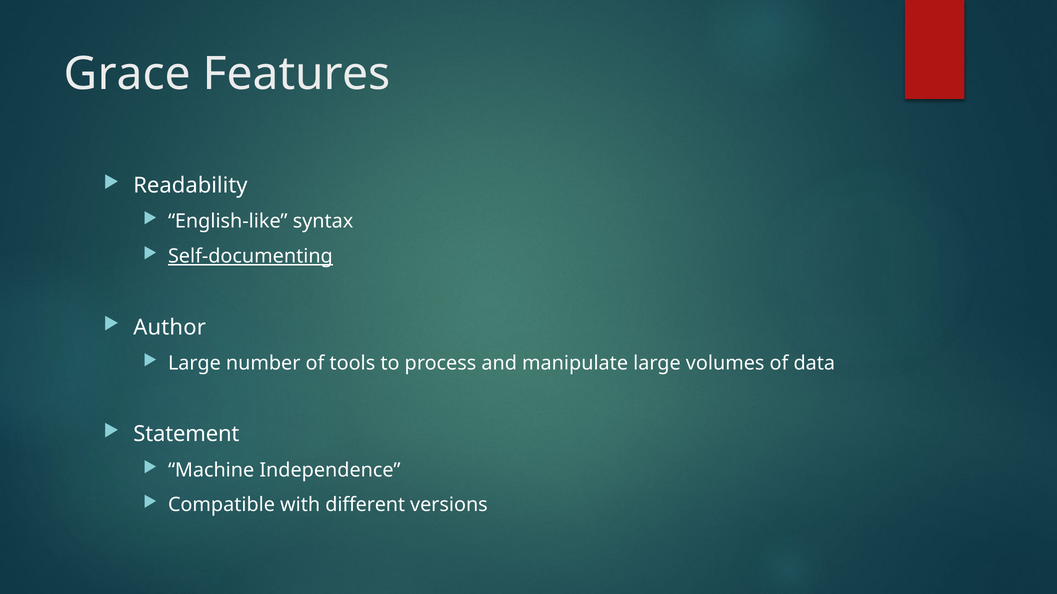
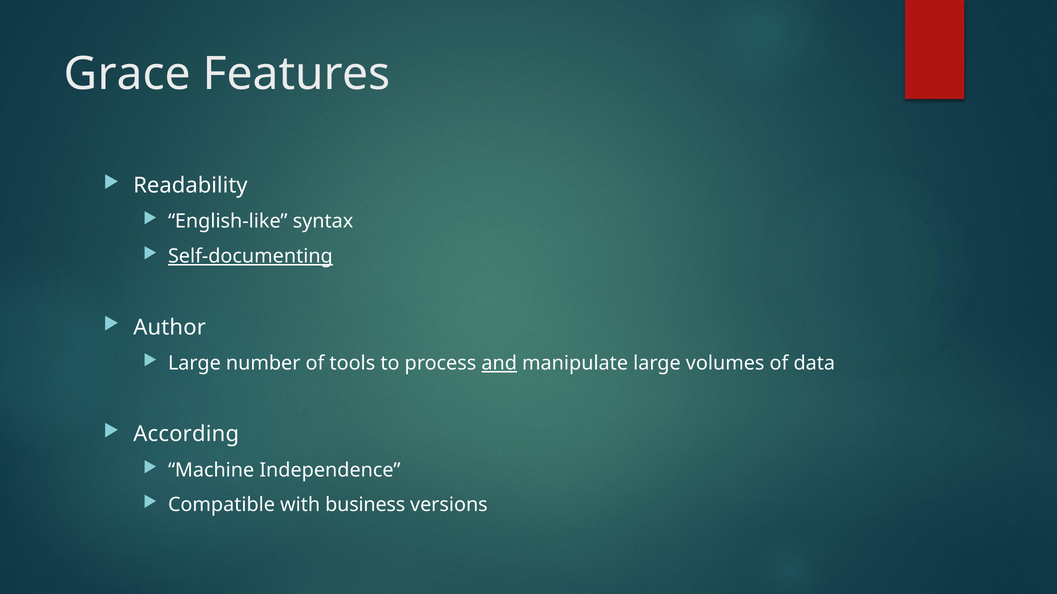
and underline: none -> present (499, 364)
Statement: Statement -> According (186, 435)
different: different -> business (365, 505)
